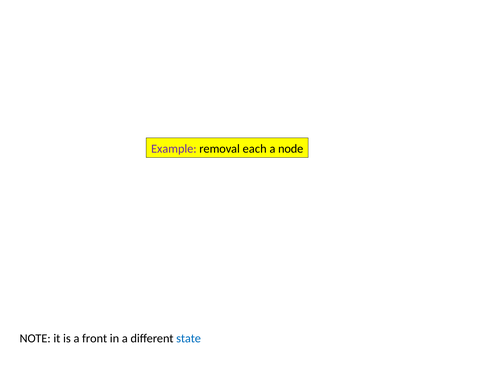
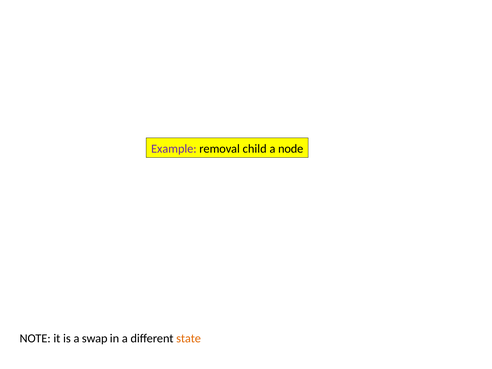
each: each -> child (255, 149)
front: front -> swap (95, 339)
state colour: blue -> orange (189, 339)
